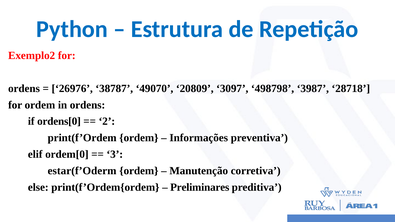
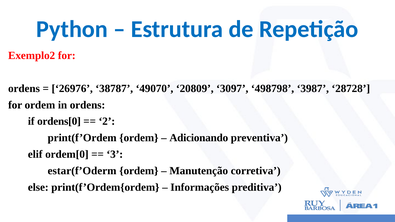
28718: 28718 -> 28728 (351, 89)
Informações: Informações -> Adicionando (199, 138)
Preliminares: Preliminares -> Informações (200, 187)
